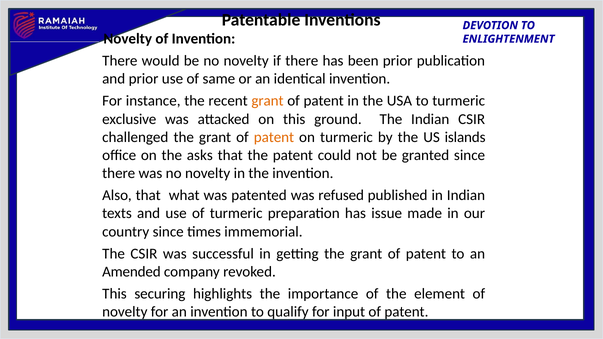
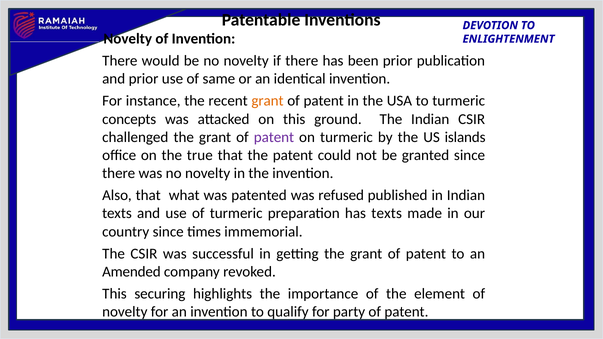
exclusive: exclusive -> concepts (129, 119)
patent colour: orange -> purple (274, 137)
asks: asks -> true (200, 155)
has issue: issue -> texts (387, 214)
input: input -> party (349, 312)
